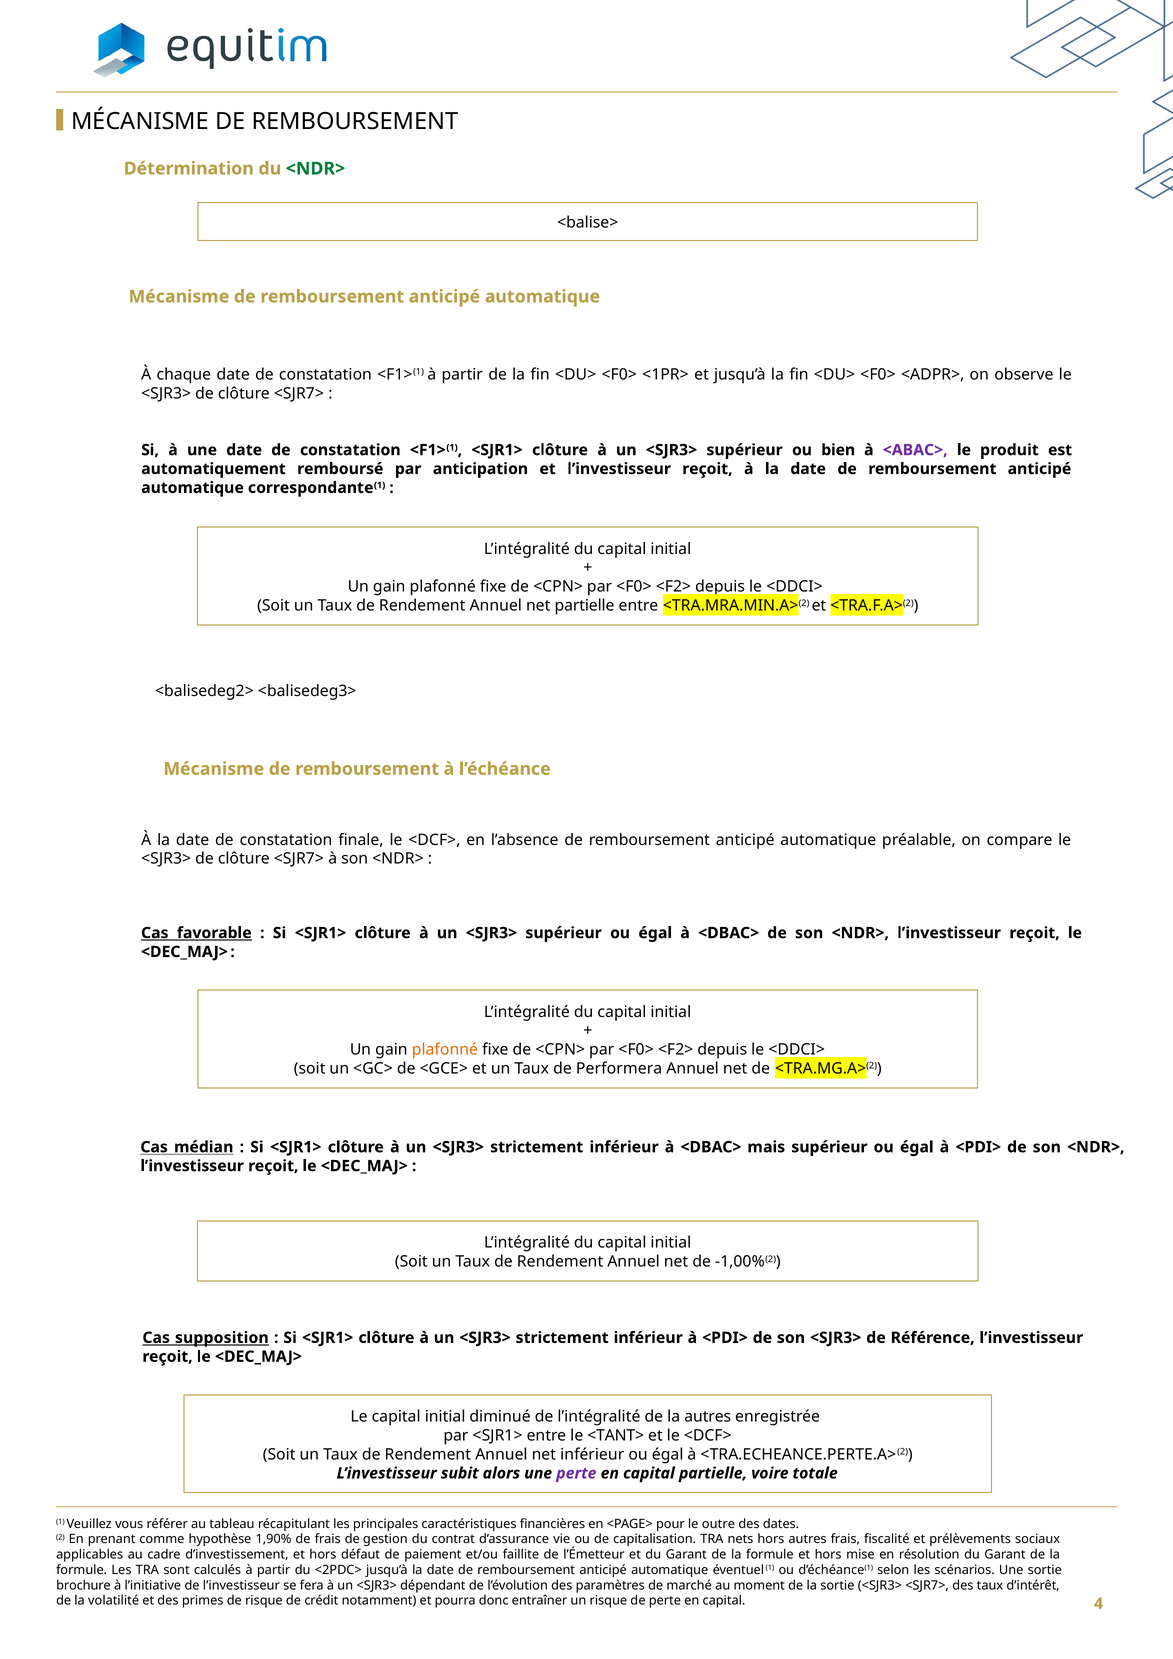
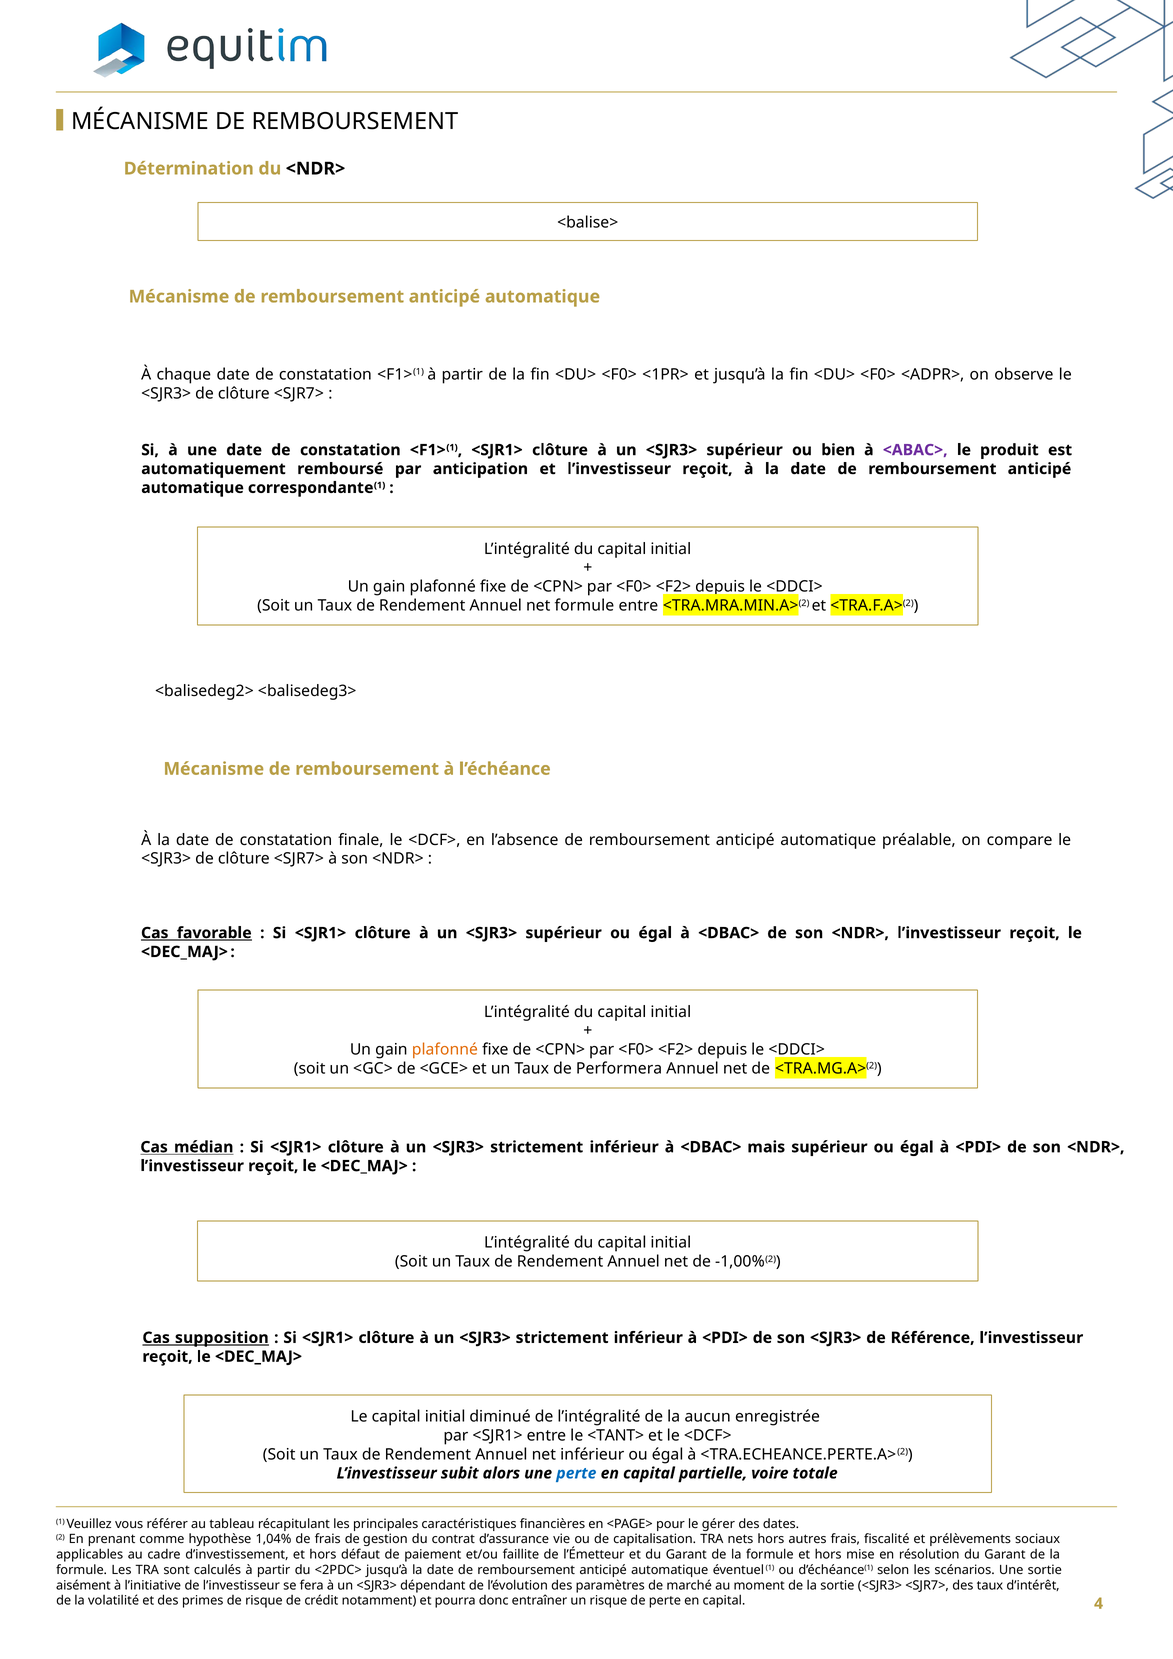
<NDR> colour: green -> black (315, 169)
net partielle: partielle -> formule (584, 606)
la autres: autres -> aucun (708, 1417)
perte colour: purple -> blue (576, 1473)
outre: outre -> gérer (718, 1524)
1,90%: 1,90% -> 1,04% (273, 1539)
brochure: brochure -> aisément (83, 1585)
